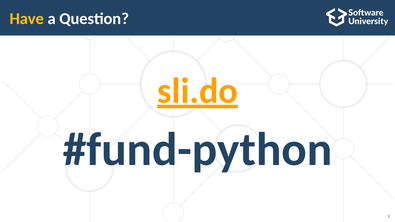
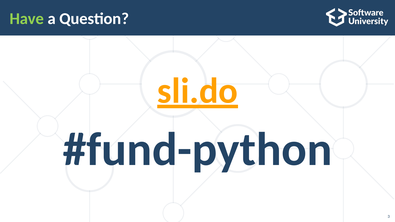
Have colour: yellow -> light green (27, 19)
